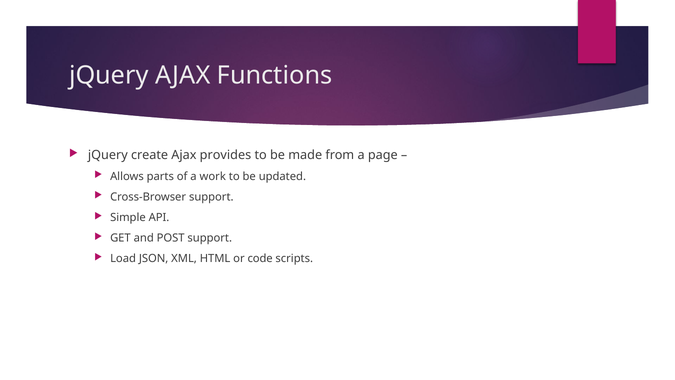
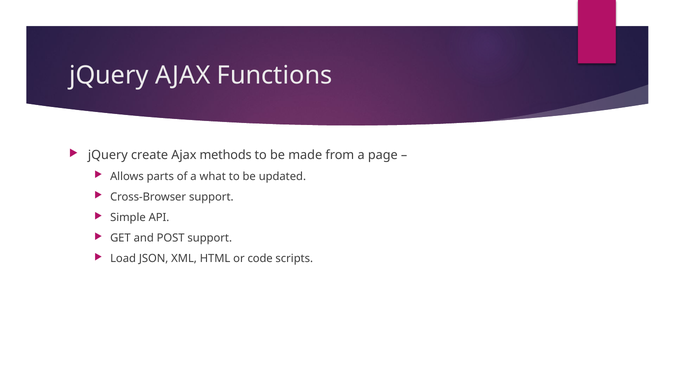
provides: provides -> methods (226, 155)
work: work -> what (213, 176)
